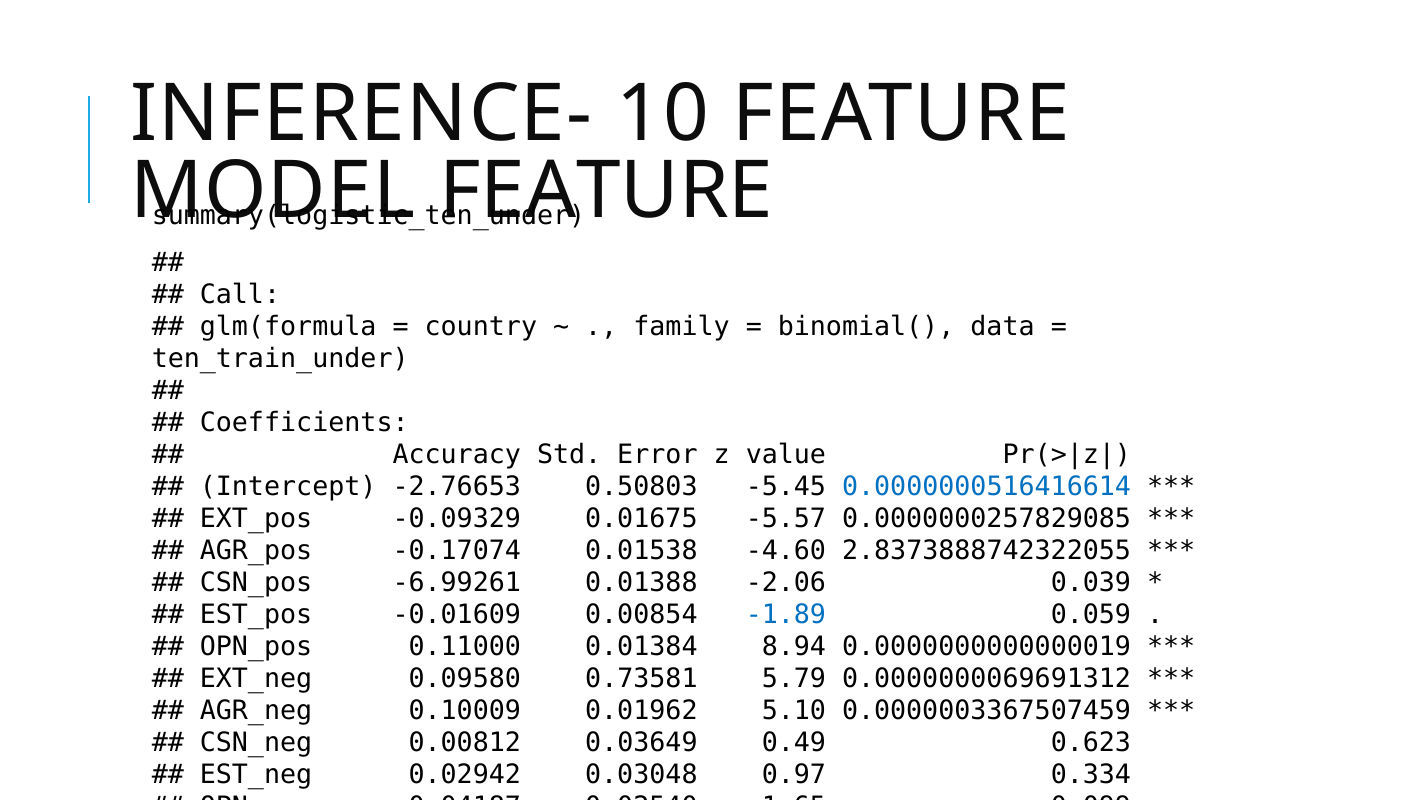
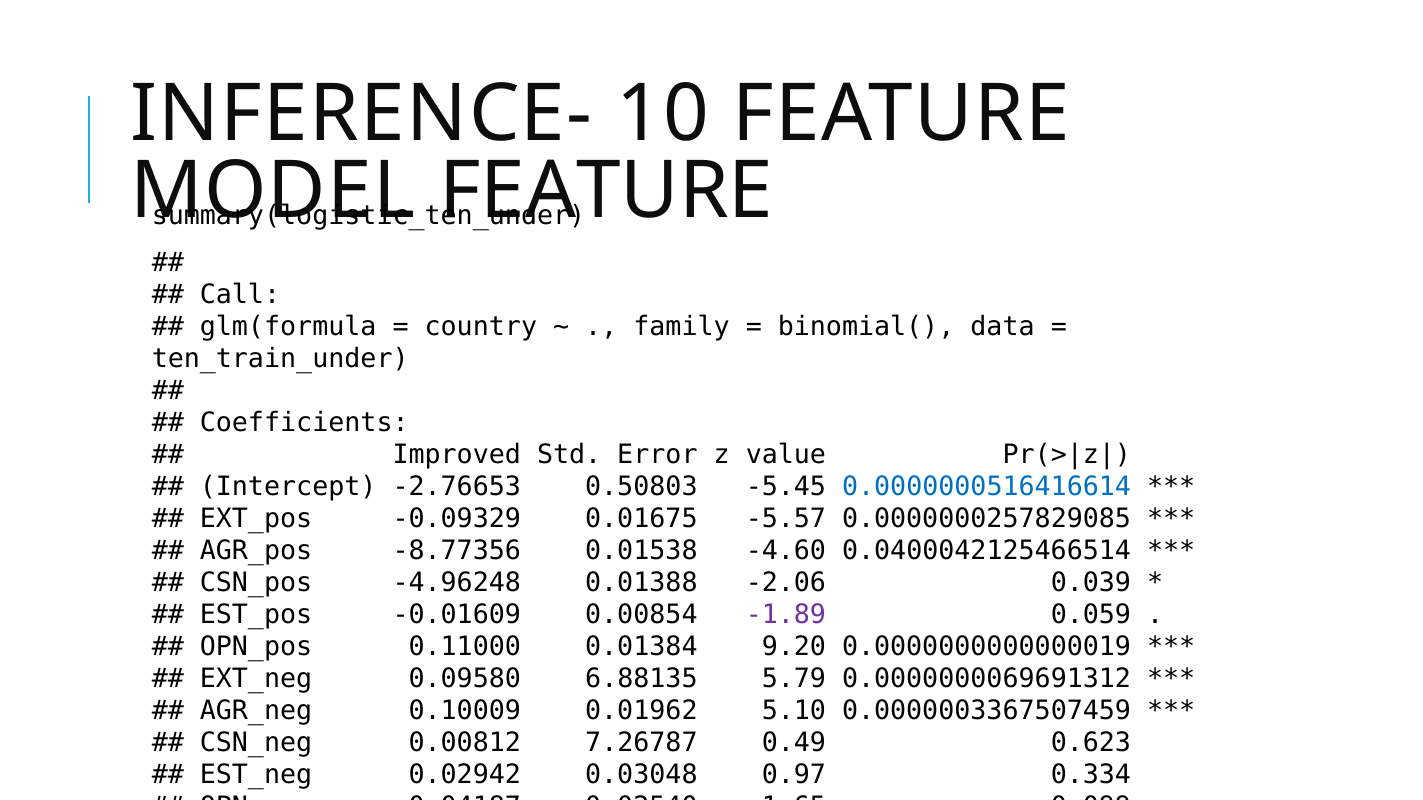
Accuracy: Accuracy -> Improved (457, 455)
-0.17074: -0.17074 -> -8.77356 (457, 551)
2.8373888742322055: 2.8373888742322055 -> 0.0400042125466514 (987, 551)
-6.99261: -6.99261 -> -4.96248 (457, 583)
-1.89 colour: blue -> purple (786, 615)
8.94: 8.94 -> 9.20 (794, 647)
0.73581: 0.73581 -> 6.88135 (641, 679)
0.03649: 0.03649 -> 7.26787 (641, 743)
